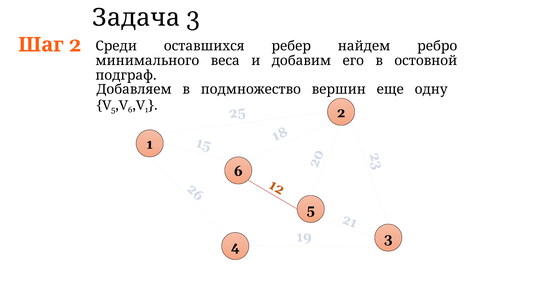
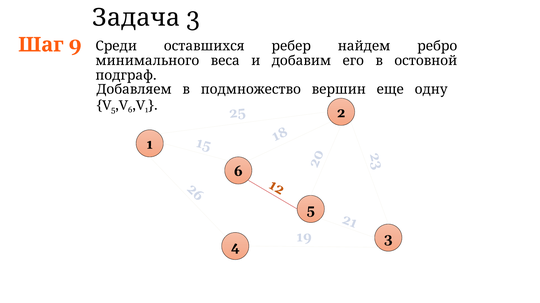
Шаг 2: 2 -> 9 (75, 45)
